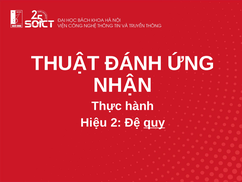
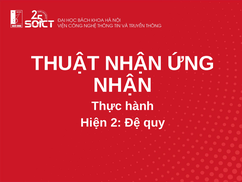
THUẬT ĐÁNH: ĐÁNH -> NHẬN (133, 63)
Hiệu: Hiệu -> Hiện (94, 122)
quy underline: present -> none (154, 122)
